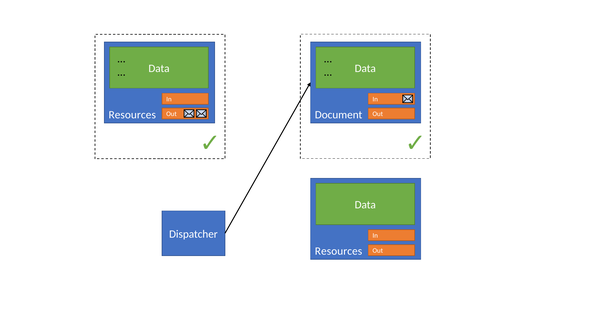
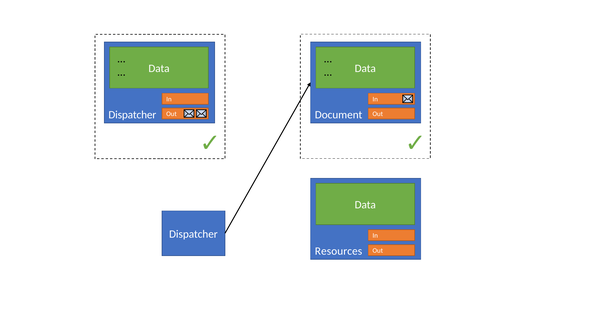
Resources: Resources -> Dispatcher (132, 115)
